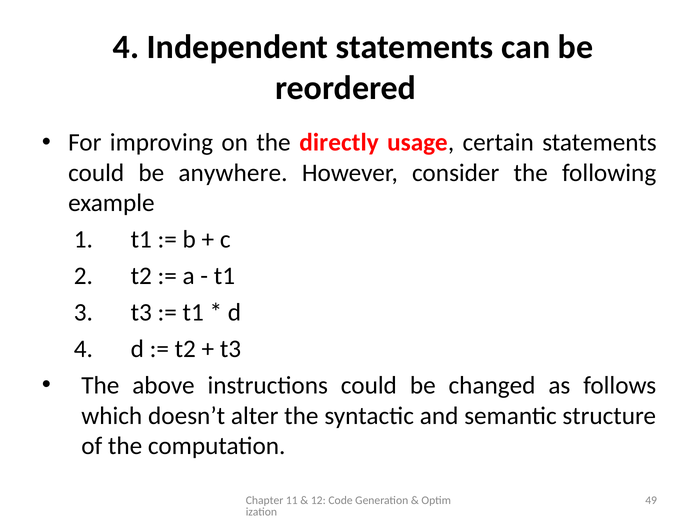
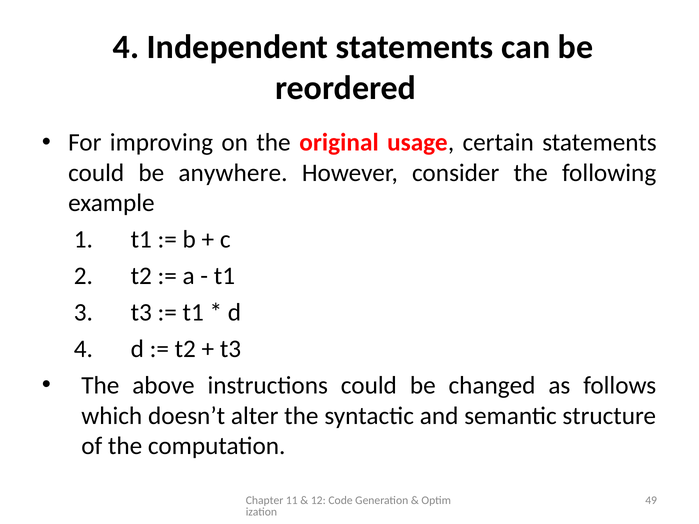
directly: directly -> original (339, 143)
